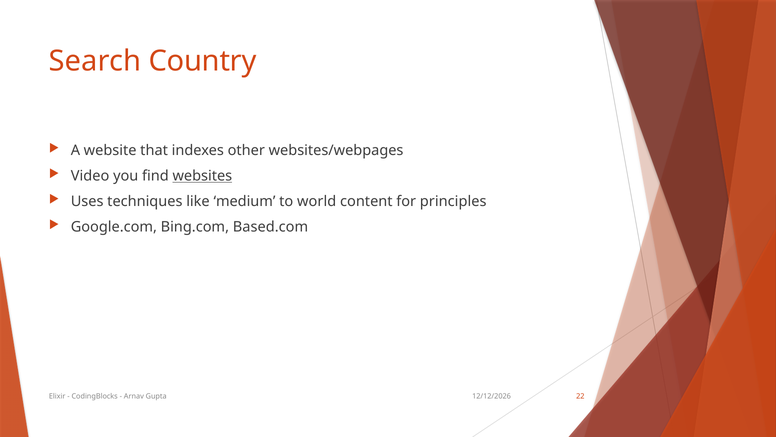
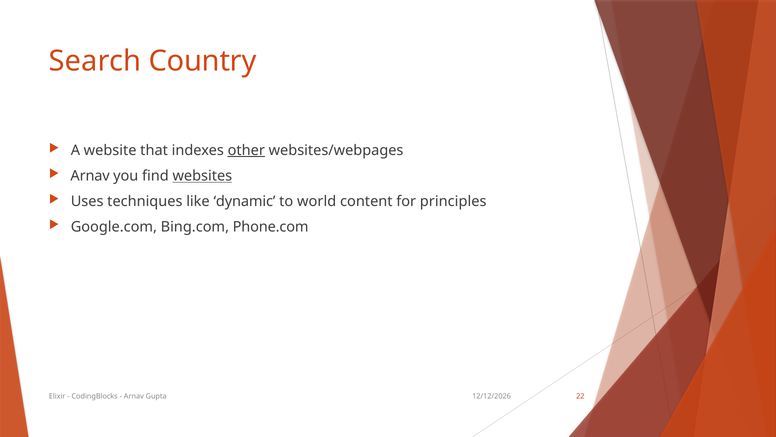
other underline: none -> present (246, 150)
Video: Video -> Arnav (90, 176)
medium: medium -> dynamic (245, 201)
Based.com: Based.com -> Phone.com (271, 227)
